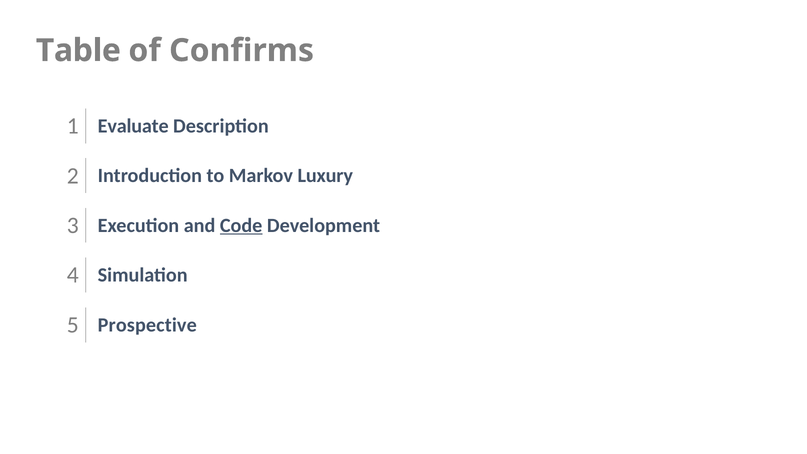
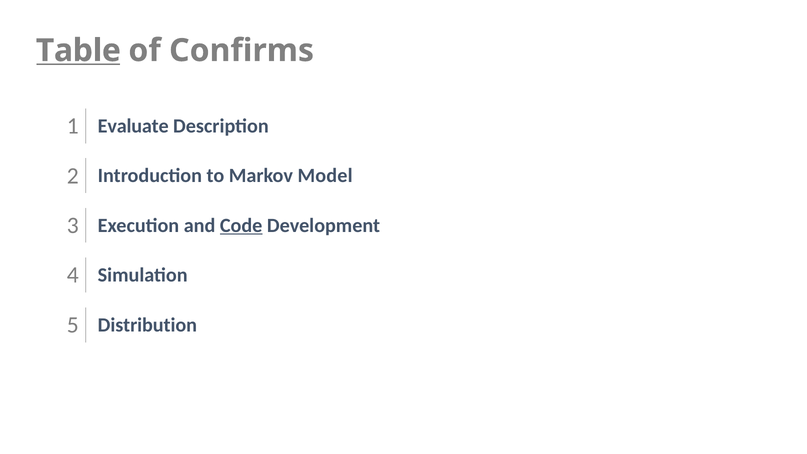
Table underline: none -> present (78, 51)
Luxury: Luxury -> Model (325, 176)
Prospective: Prospective -> Distribution (147, 325)
